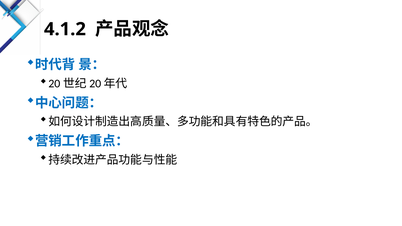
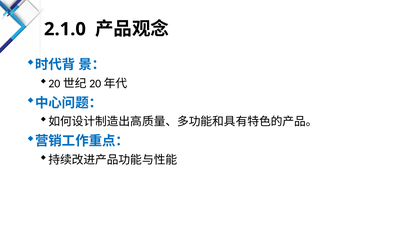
4.1.2: 4.1.2 -> 2.1.0 (65, 29)
